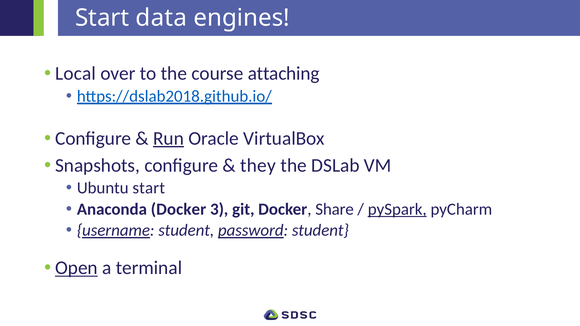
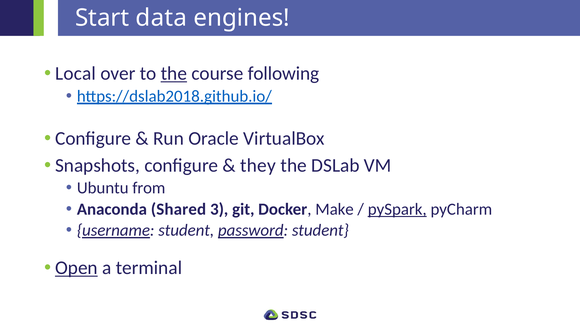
the underline: none -> present (174, 74)
attaching: attaching -> following (284, 74)
Run underline: present -> none (169, 139)
Ubuntu start: start -> from (149, 188)
Anaconda Docker: Docker -> Shared (178, 209)
Share: Share -> Make (335, 209)
